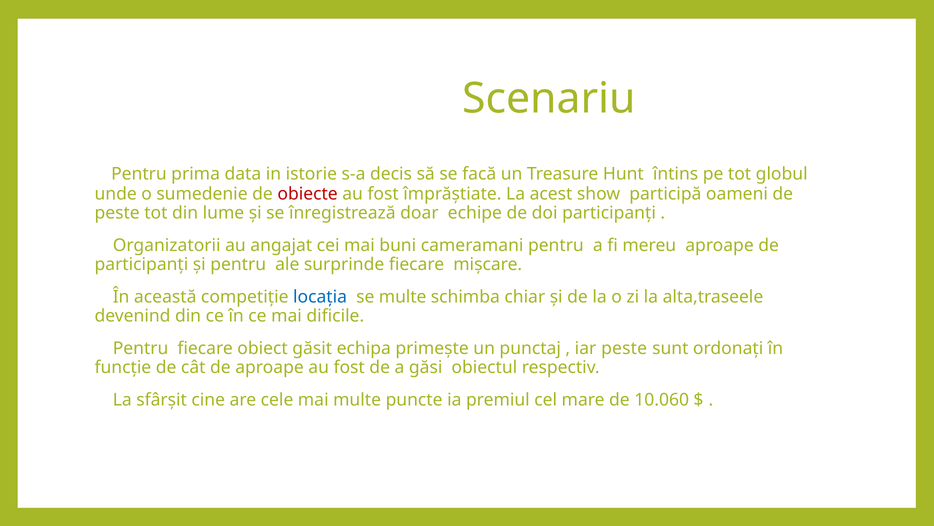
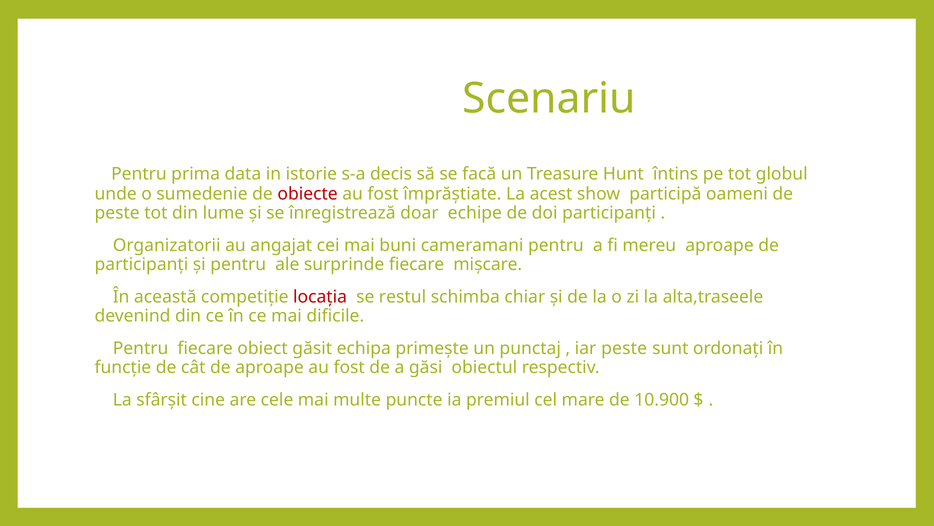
locația colour: blue -> red (320, 296)
se multe: multe -> restul (403, 296)
10.060: 10.060 -> 10.900 (662, 399)
